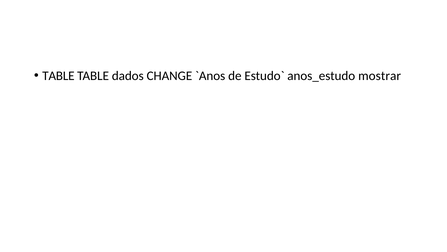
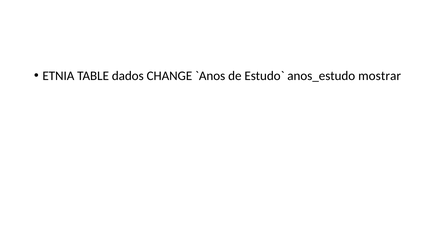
TABLE: TABLE -> ETNIA (58, 76)
